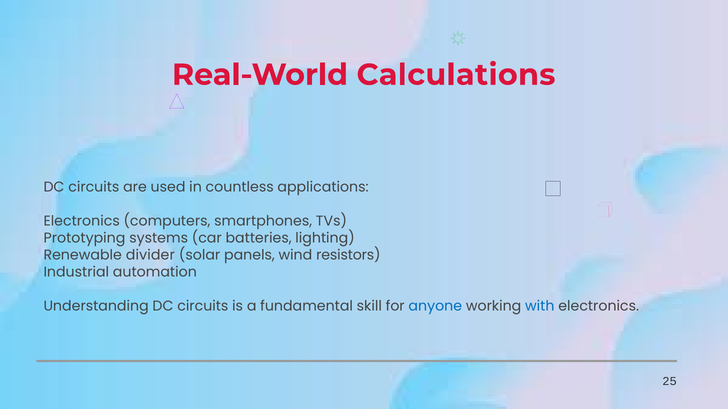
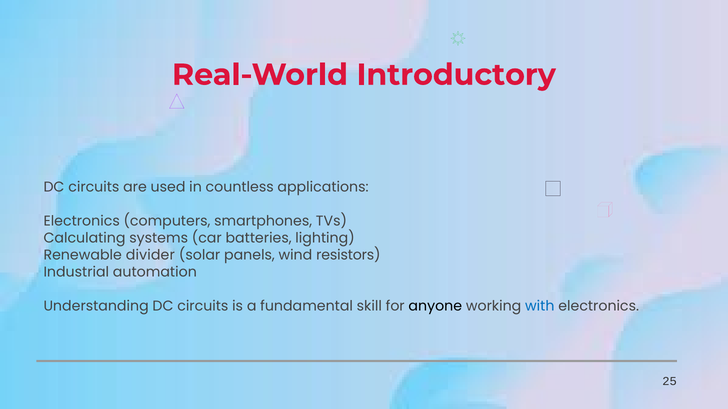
Calculations: Calculations -> Introductory (456, 75)
Prototyping: Prototyping -> Calculating (84, 238)
anyone colour: blue -> black (435, 306)
